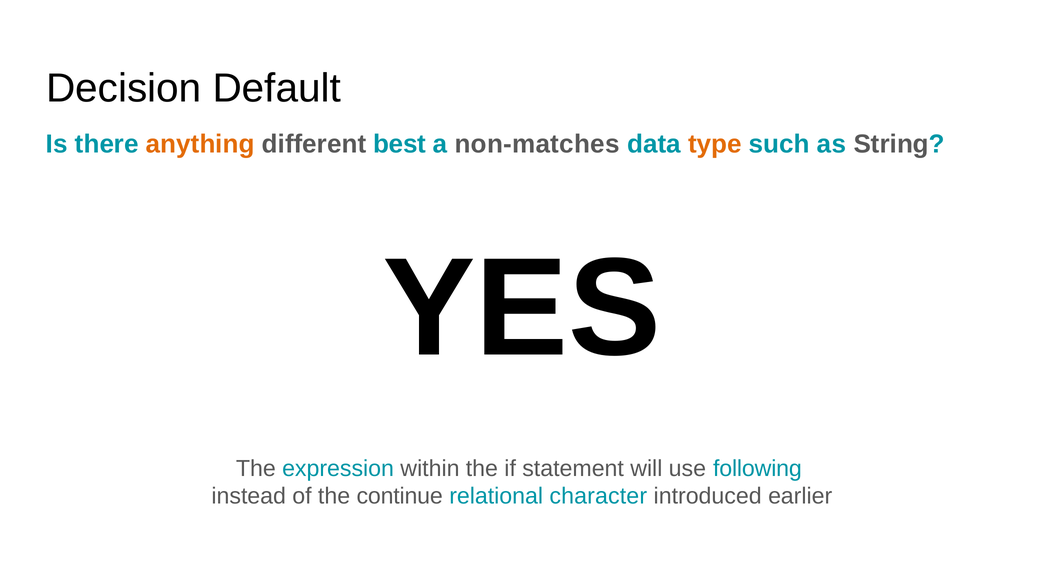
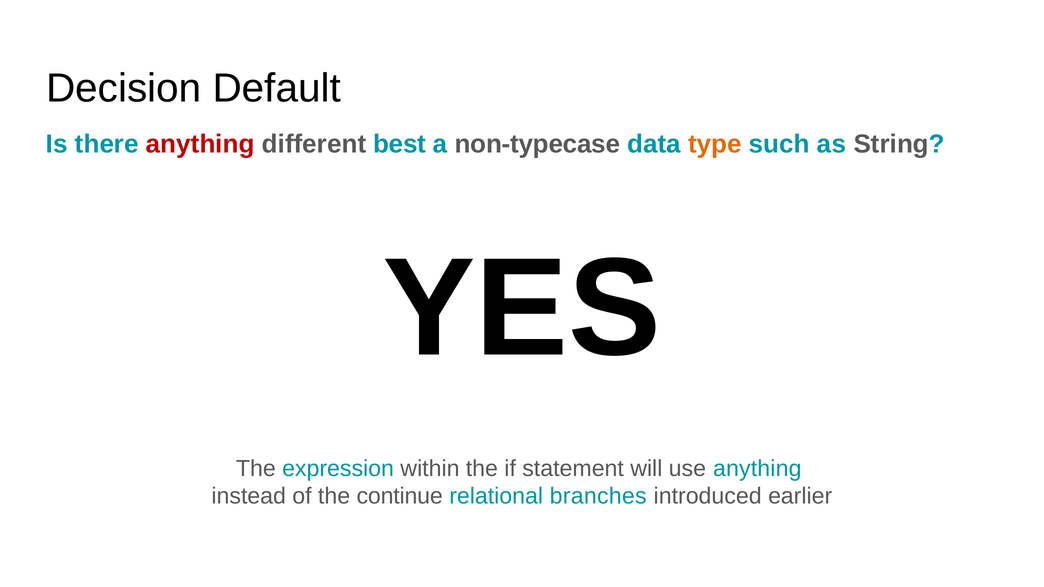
anything colour: orange -> red (200, 144)
non-matches: non-matches -> non-typecase (537, 144)
use following: following -> anything (757, 469)
character: character -> branches (598, 496)
